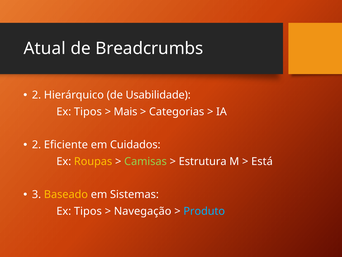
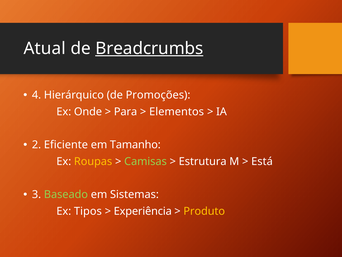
Breadcrumbs underline: none -> present (149, 48)
2: 2 -> 4 (36, 95)
Usabilidade: Usabilidade -> Promoções (158, 95)
Tipos: Tipos -> Onde (88, 111)
Mais: Mais -> Para (126, 111)
Categorias: Categorias -> Elementos (177, 111)
Cuidados: Cuidados -> Tamanho (135, 145)
Baseado colour: yellow -> light green (66, 194)
Navegação: Navegação -> Experiência (143, 211)
Produto colour: light blue -> yellow (204, 211)
